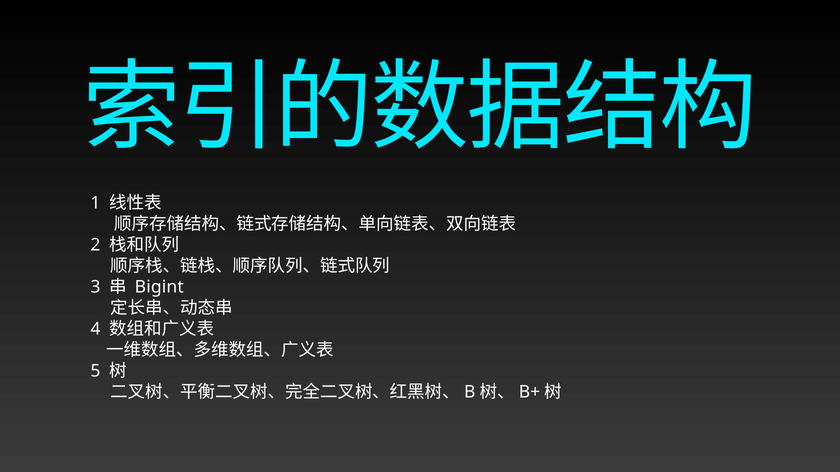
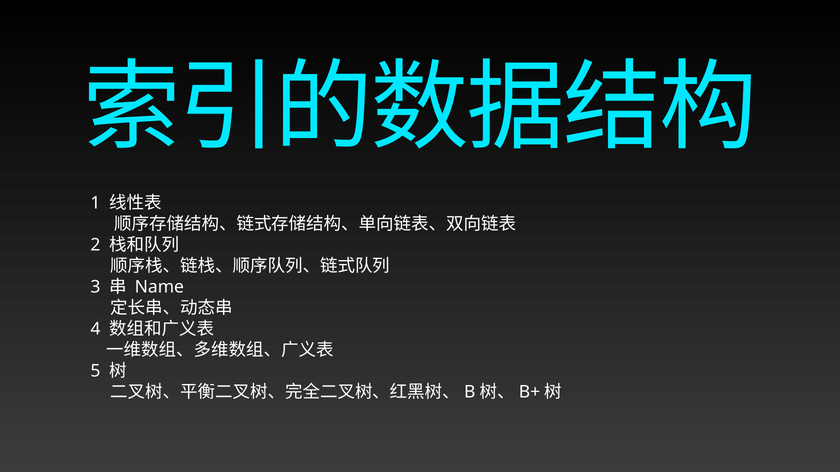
Bigint: Bigint -> Name (159, 287)
